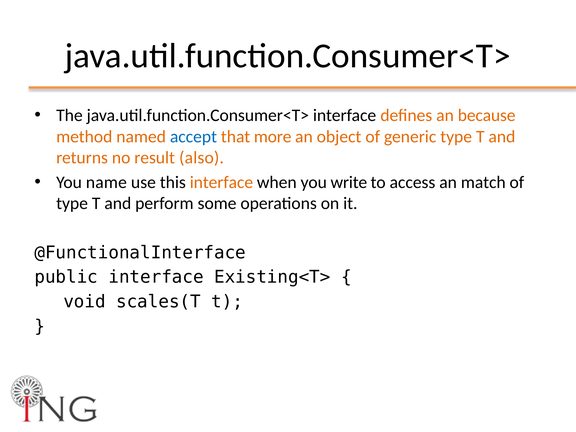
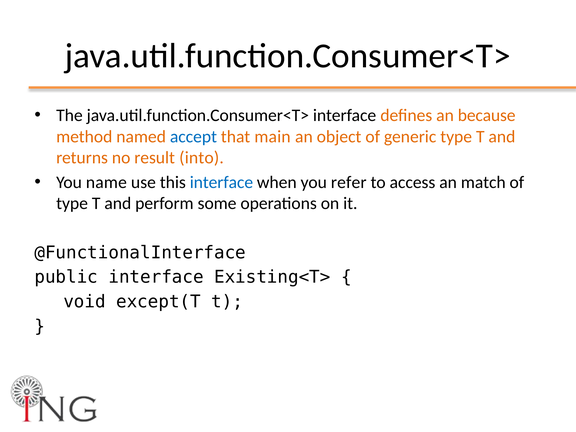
more: more -> main (272, 137)
also: also -> into (202, 158)
interface colour: orange -> blue (221, 182)
write: write -> refer (349, 182)
scales(T: scales(T -> except(T (158, 302)
